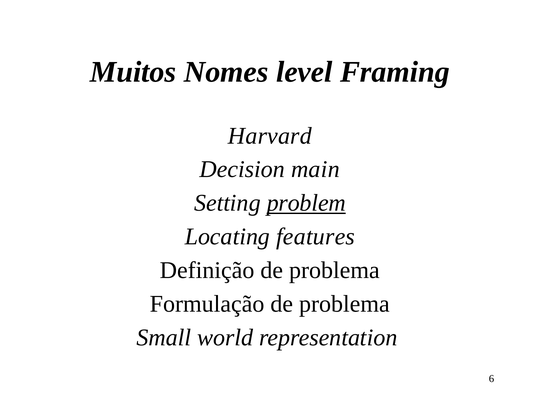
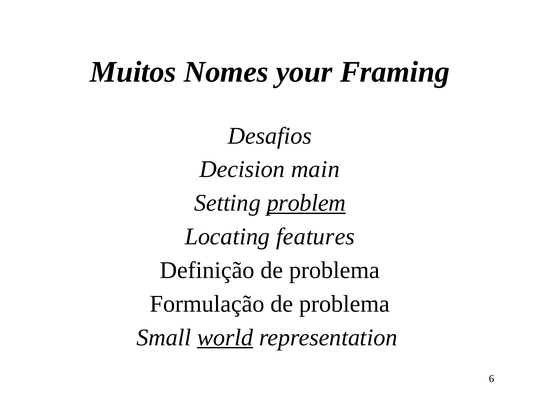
level: level -> your (304, 72)
Harvard: Harvard -> Desafios (270, 136)
world underline: none -> present (225, 337)
